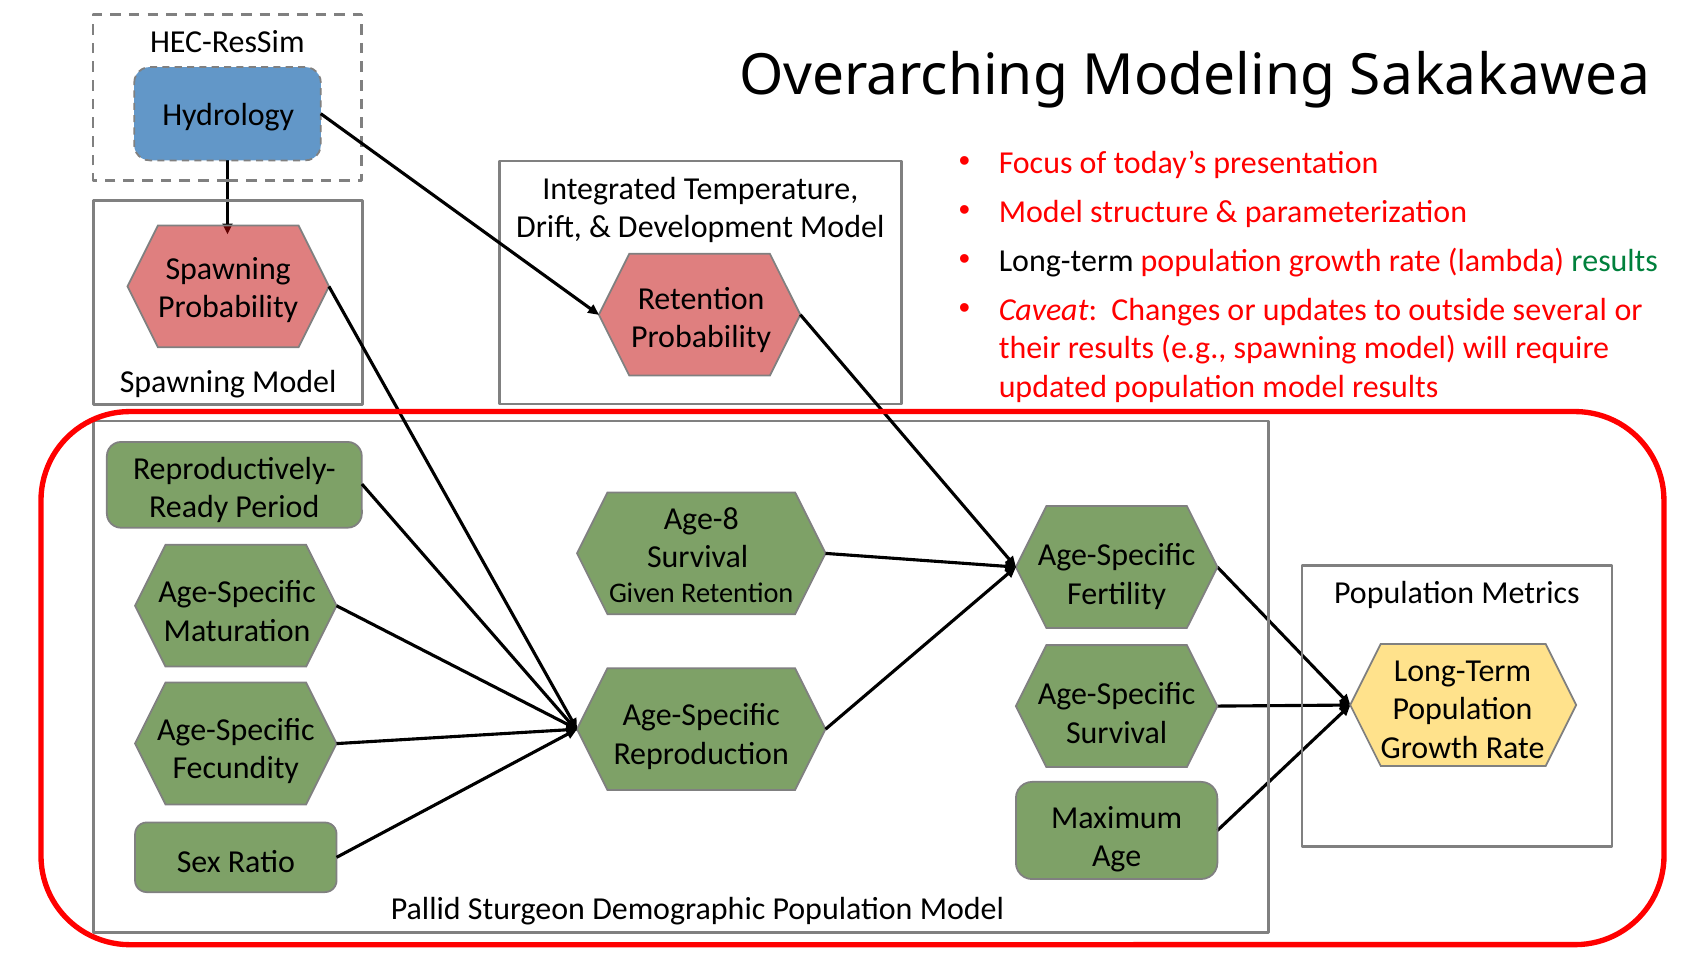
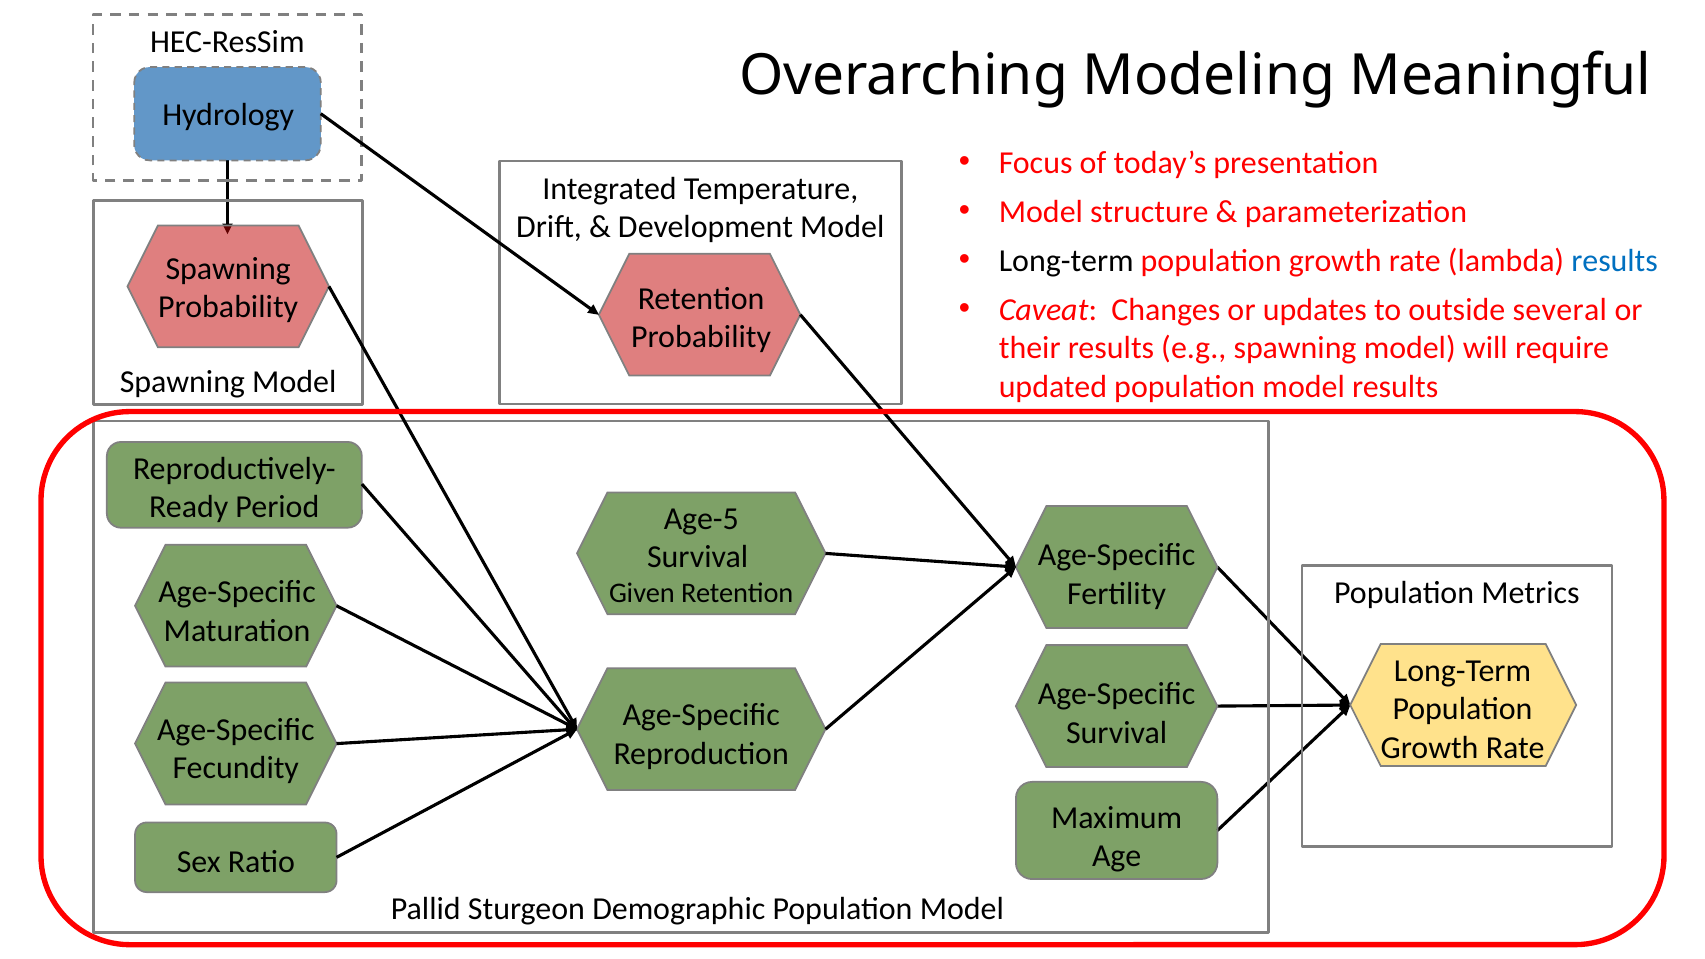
Sakakawea: Sakakawea -> Meaningful (1501, 76)
results colour: green -> blue (1615, 261)
Age-8: Age-8 -> Age-5 (701, 519)
